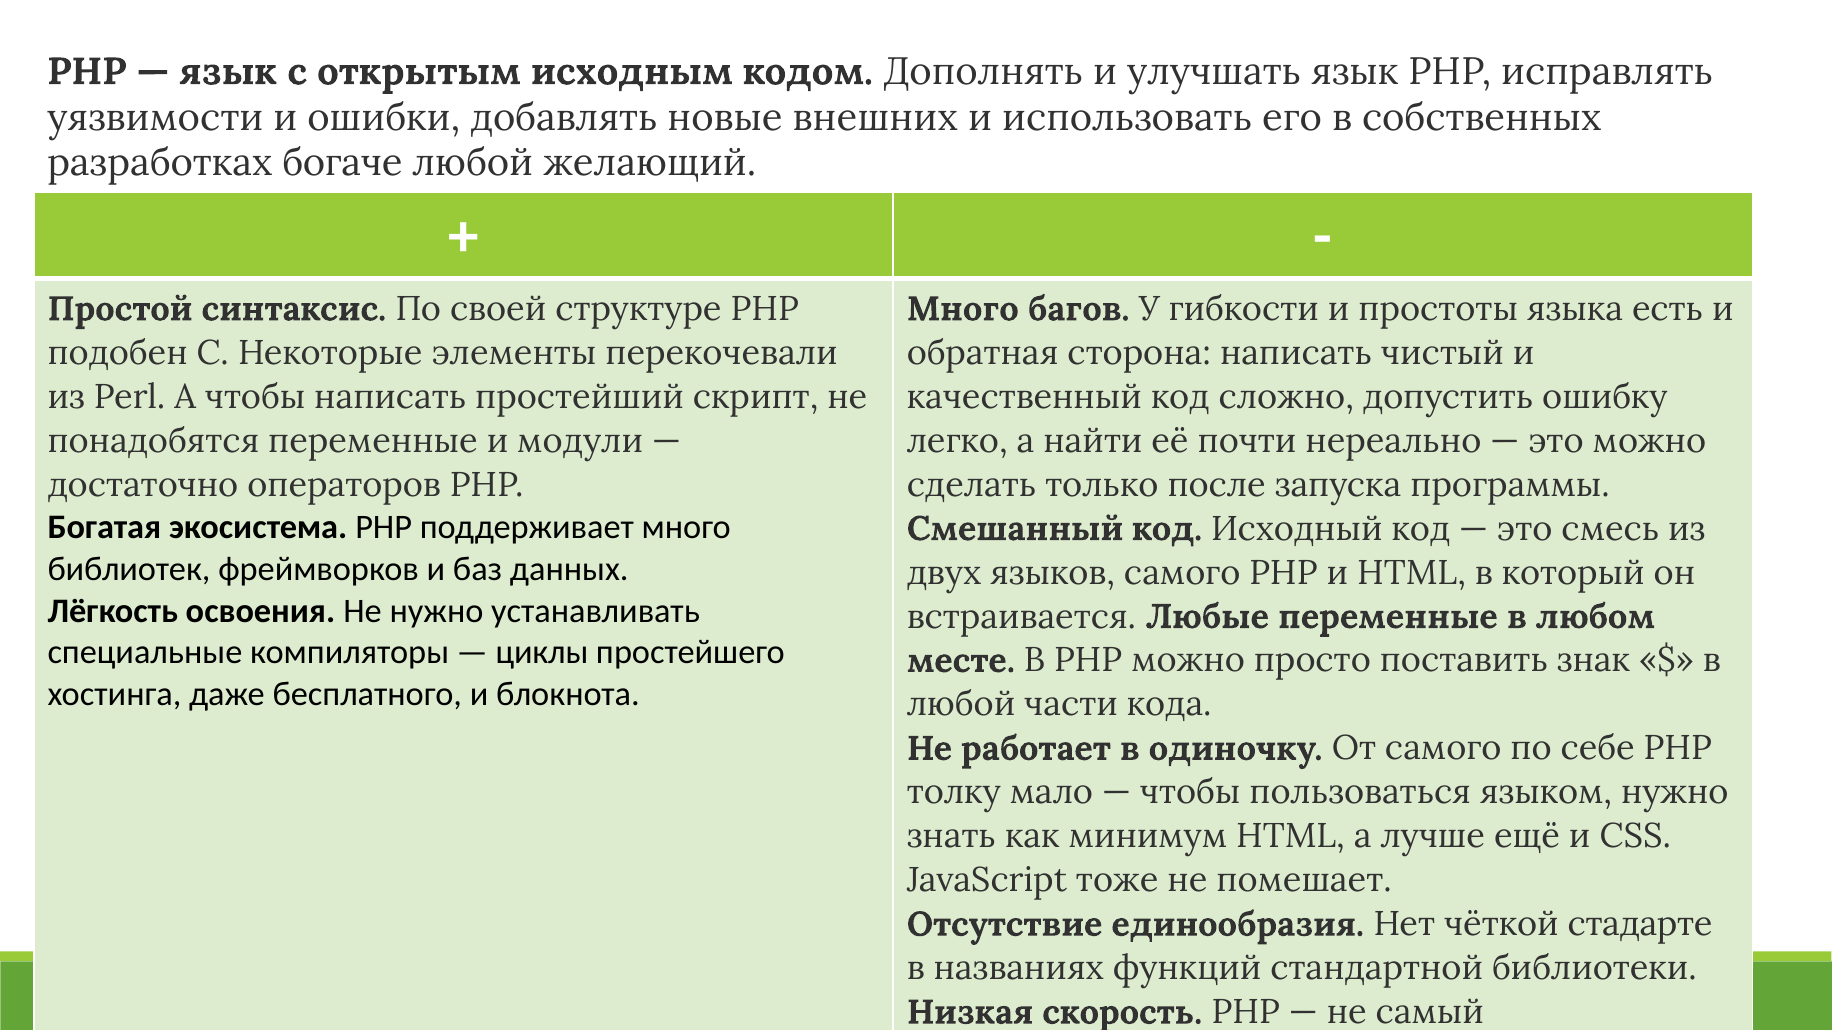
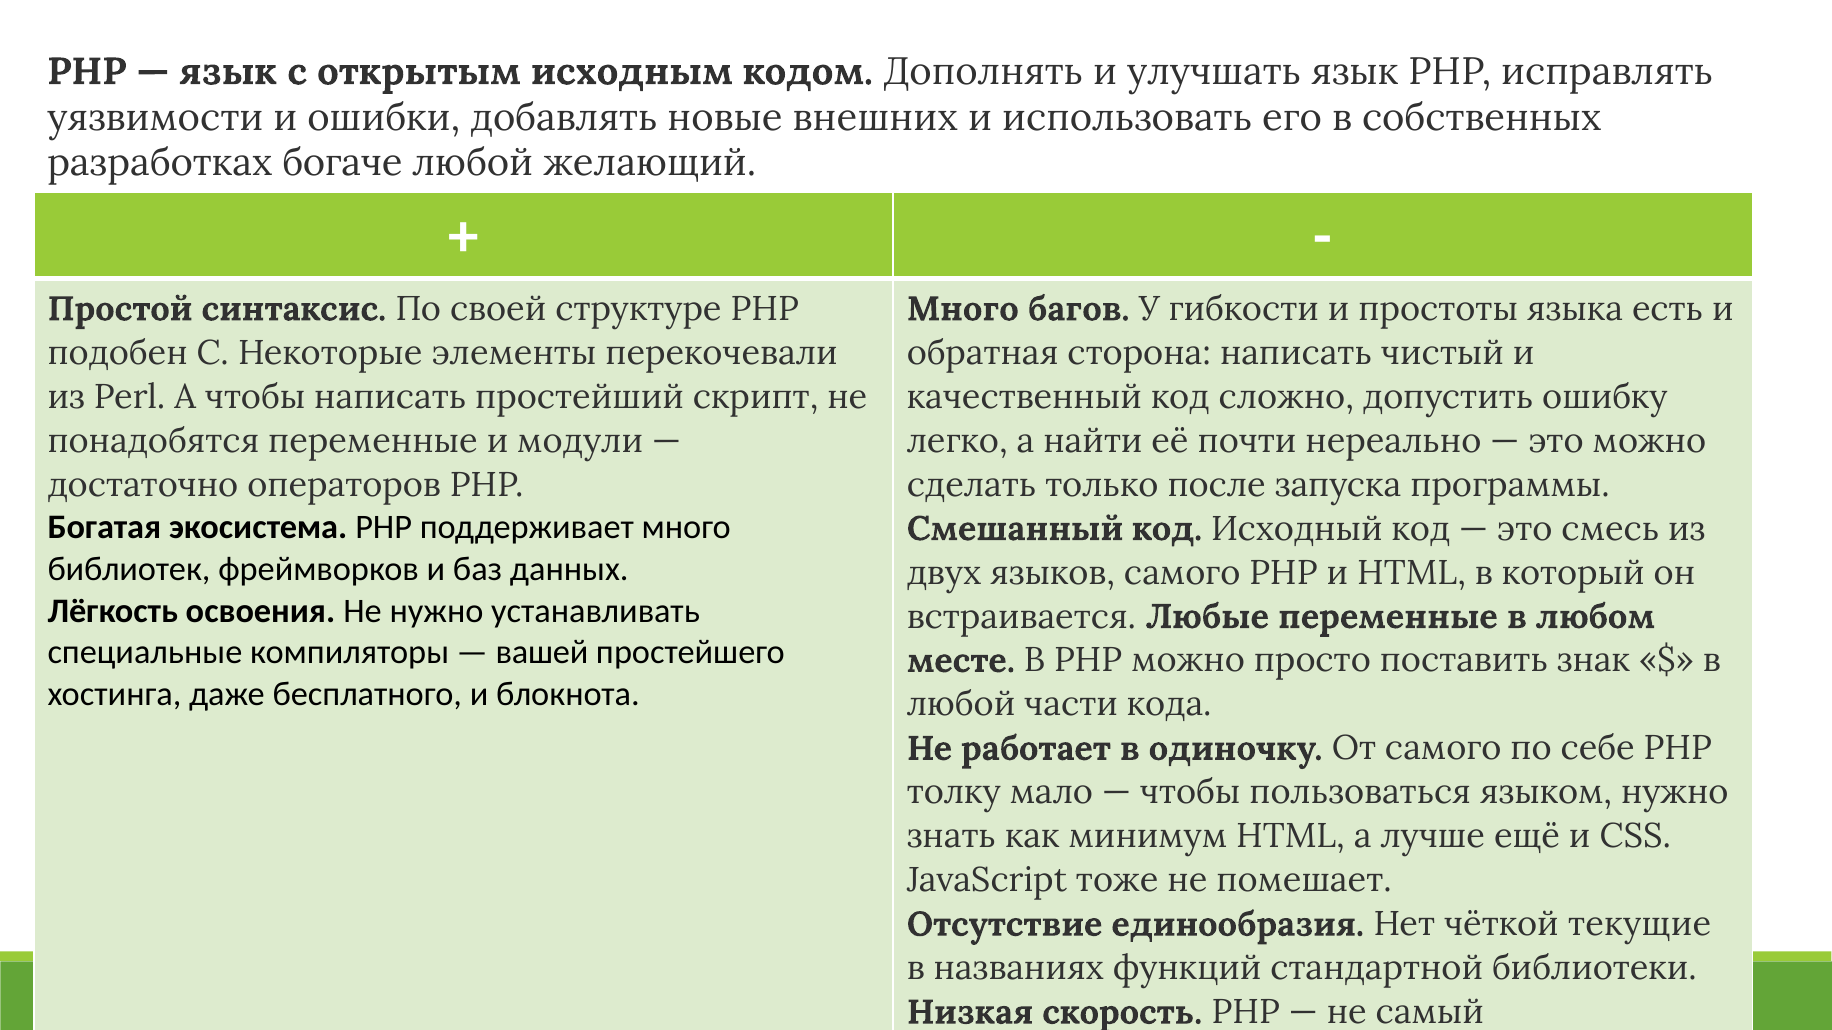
циклы: циклы -> вашей (542, 653)
стадарте: стадарте -> текущие (1640, 925)
